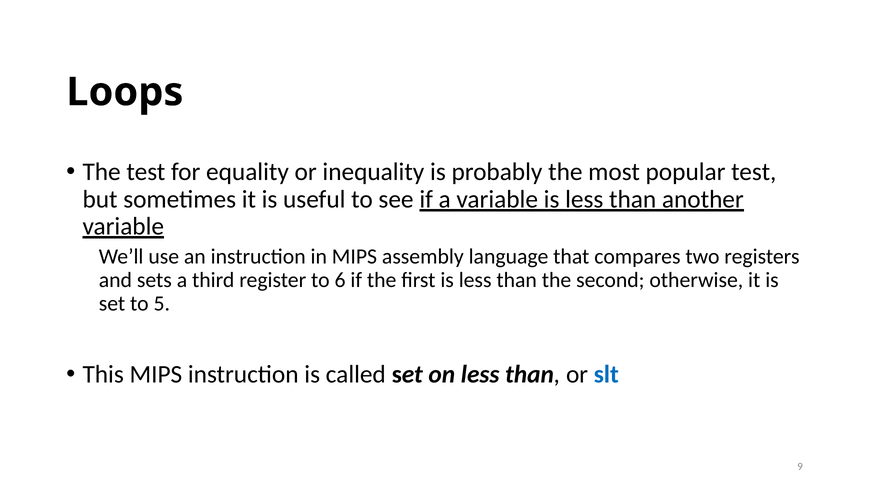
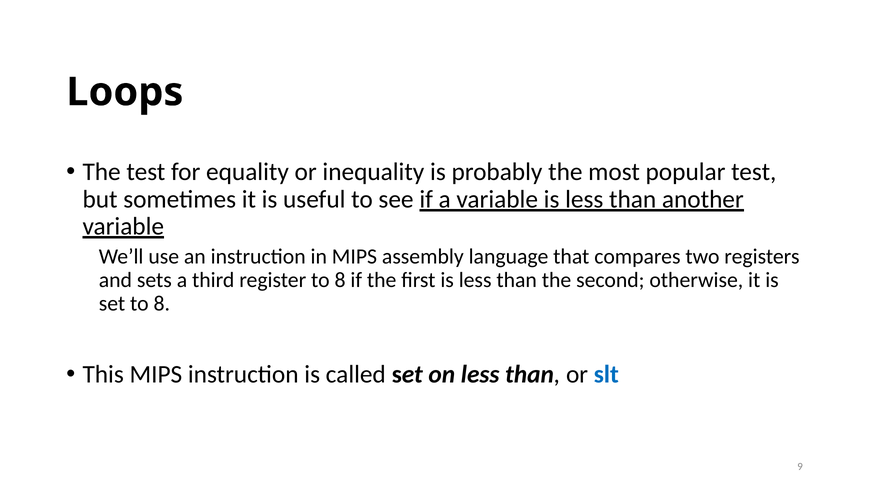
register to 6: 6 -> 8 (340, 280)
set to 5: 5 -> 8 (162, 303)
